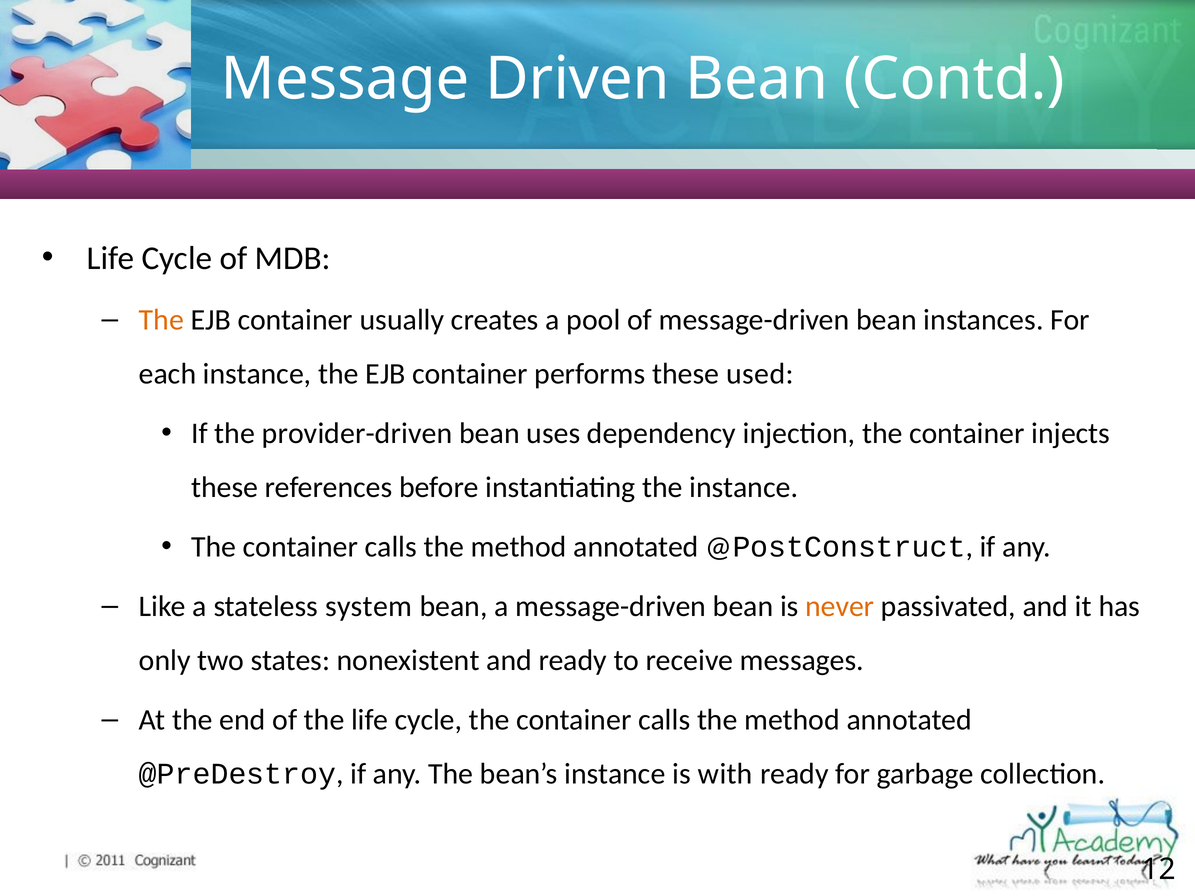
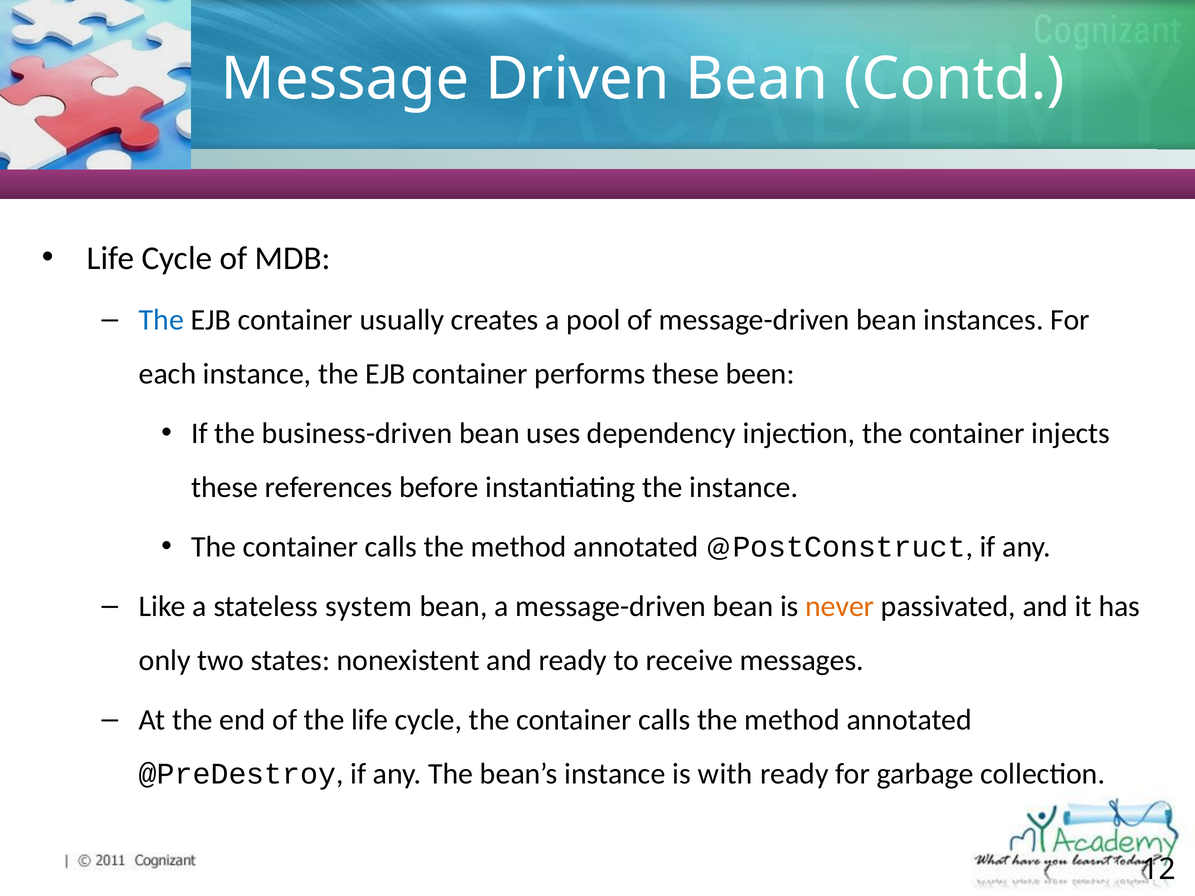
The colour: orange -> blue (161, 320)
used: used -> been (760, 374)
provider-driven: provider-driven -> business-driven (357, 434)
